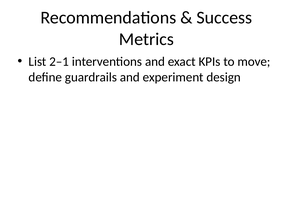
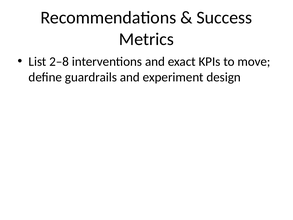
2–1: 2–1 -> 2–8 (59, 61)
